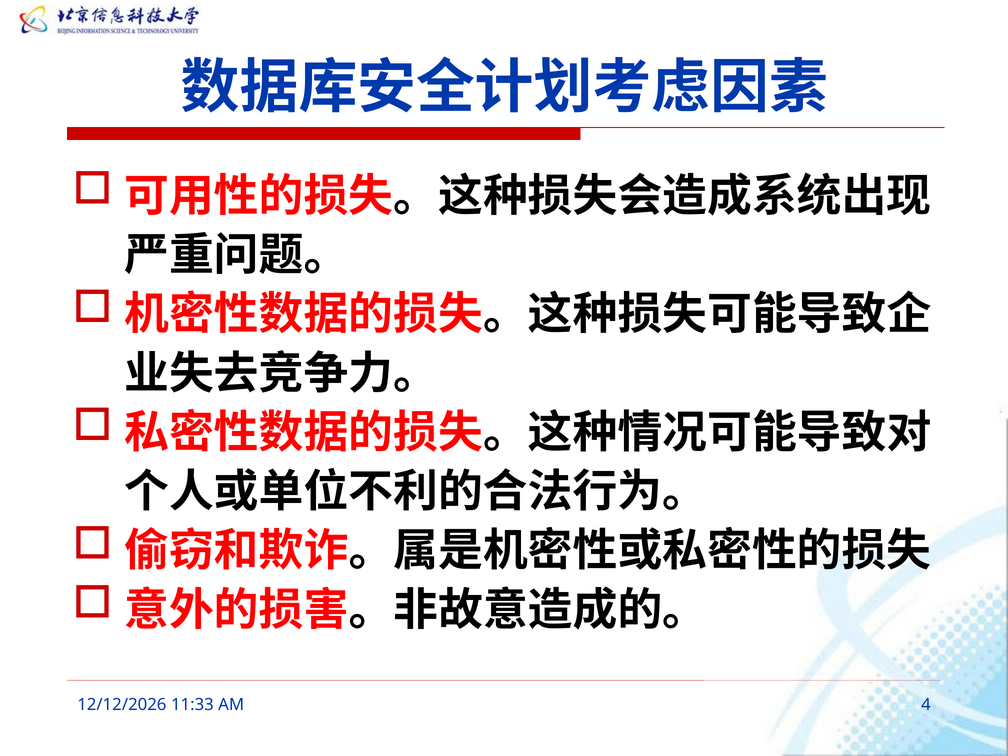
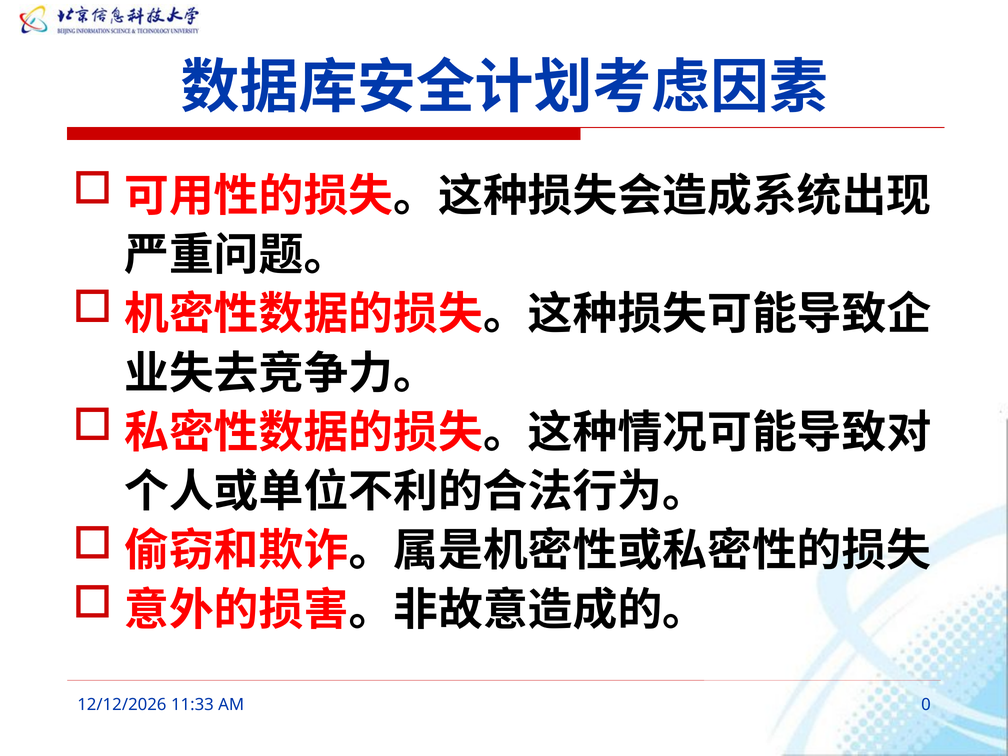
4: 4 -> 0 (926, 705)
